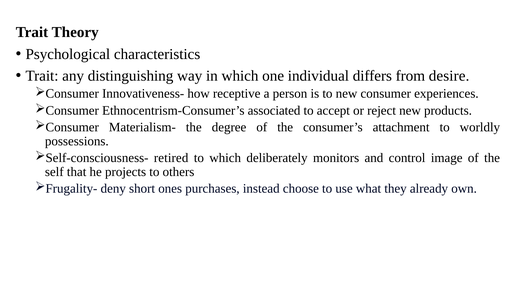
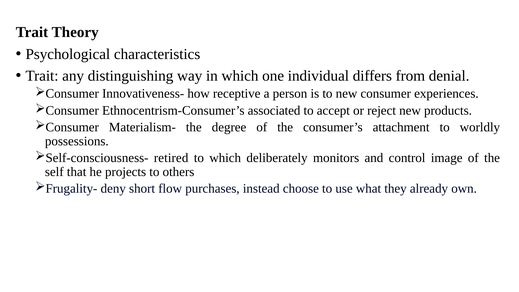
desire: desire -> denial (449, 76)
ones: ones -> flow (170, 188)
